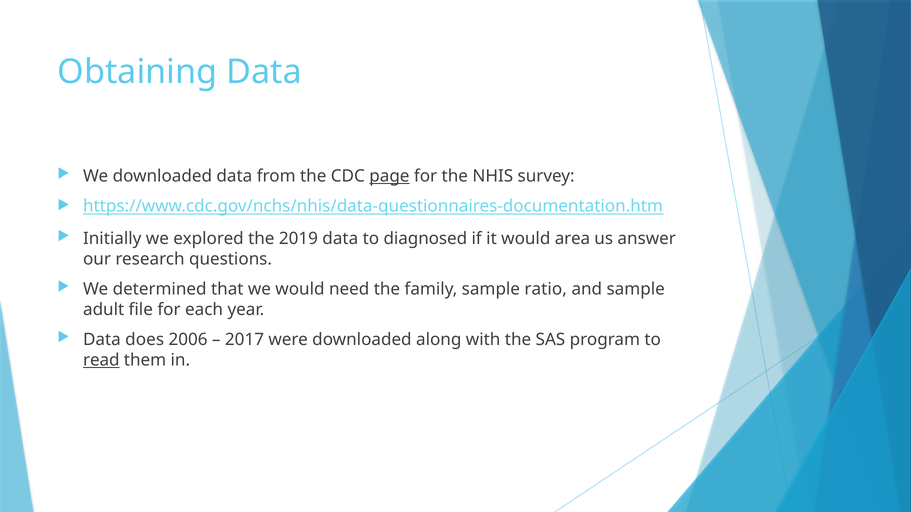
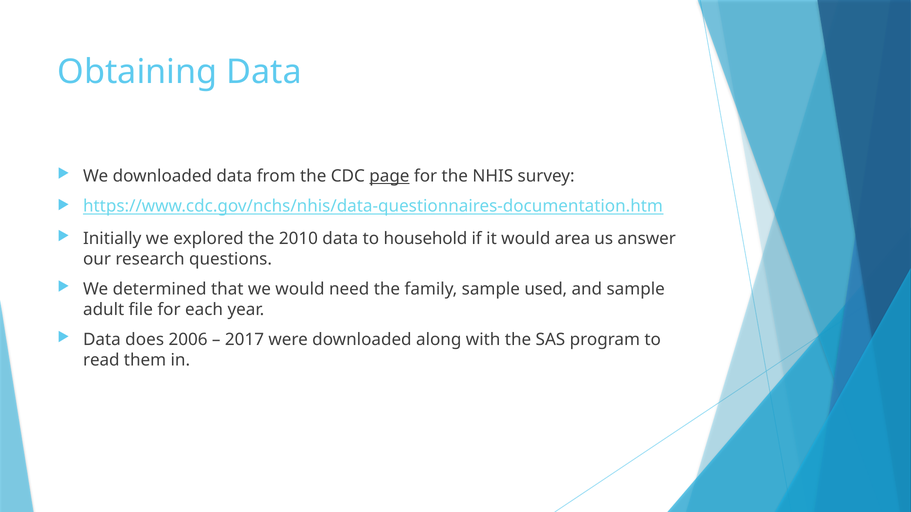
2019: 2019 -> 2010 (298, 239)
diagnosed: diagnosed -> household (425, 239)
ratio: ratio -> used (546, 290)
read underline: present -> none (101, 361)
